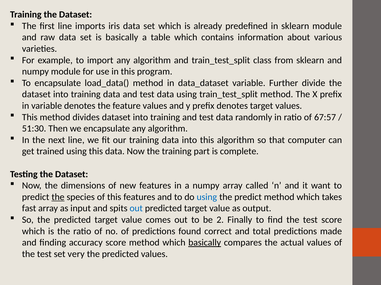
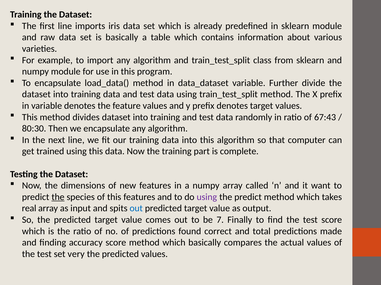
67:57: 67:57 -> 67:43 (325, 117)
51:30: 51:30 -> 80:30 (34, 129)
using colour: blue -> purple (207, 197)
fast: fast -> real (29, 209)
2: 2 -> 7 (220, 220)
basically underline: present -> none (205, 243)
